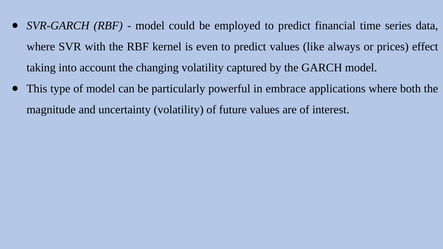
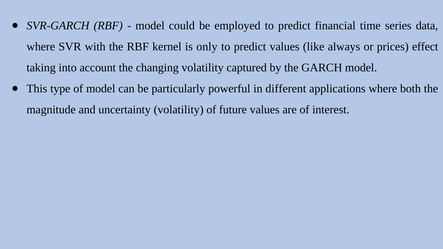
even: even -> only (207, 47)
embrace: embrace -> different (286, 89)
